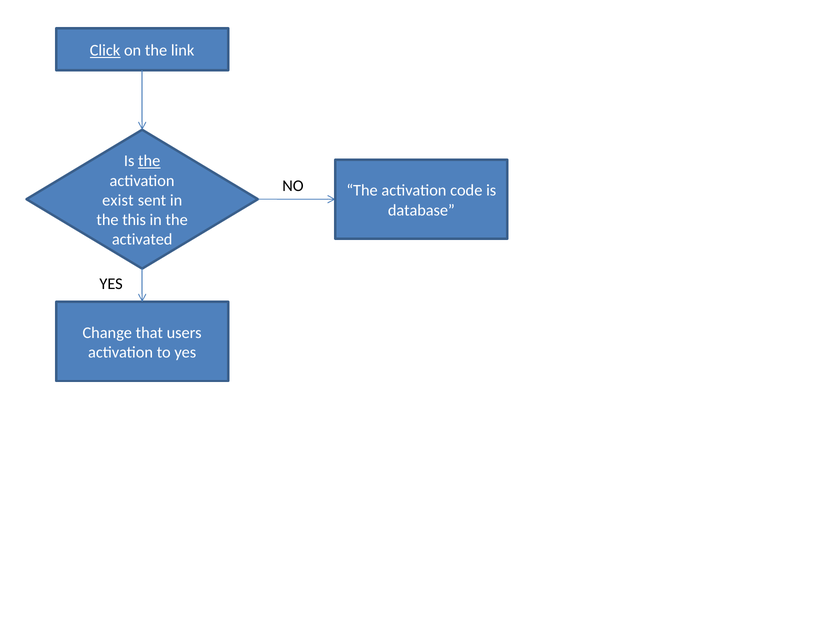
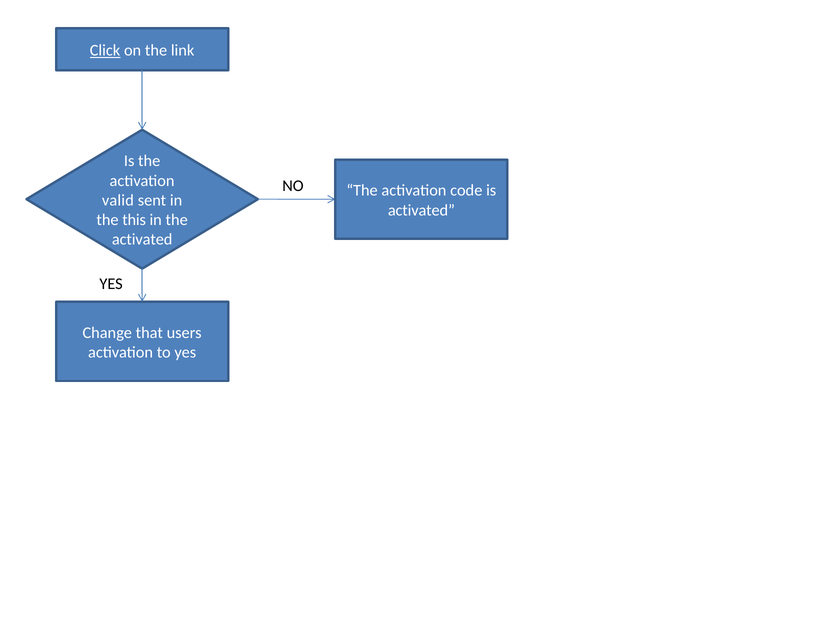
the underline: present -> none (149, 161)
exist: exist -> valid (118, 200)
database: database -> activated (421, 210)
